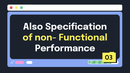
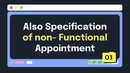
Performance: Performance -> Appointment (65, 48)
